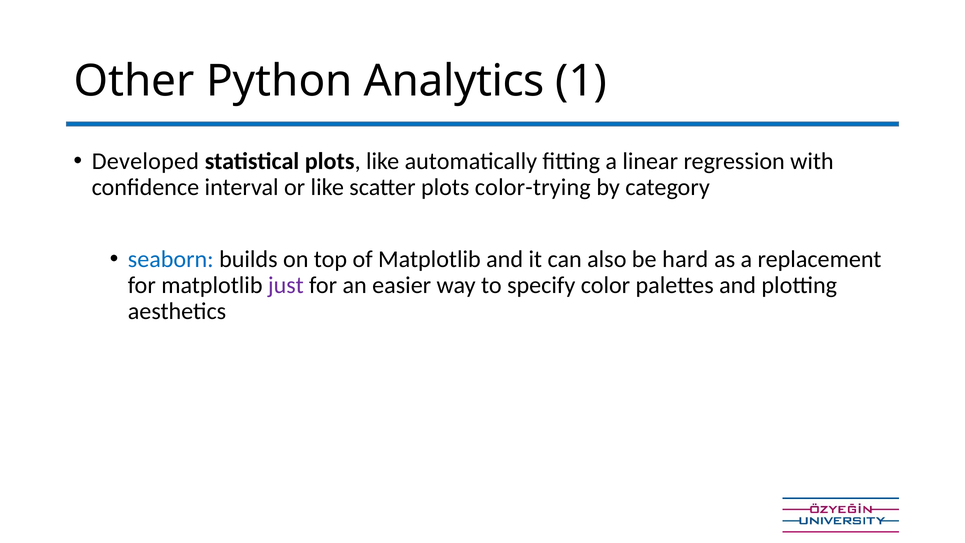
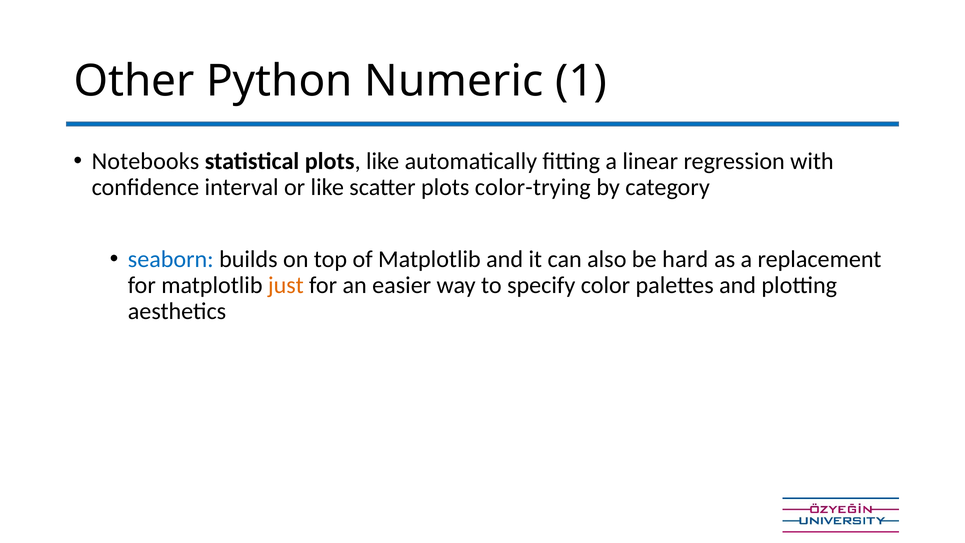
Analytics: Analytics -> Numeric (454, 81)
Developed: Developed -> Notebooks (145, 161)
just colour: purple -> orange (286, 285)
